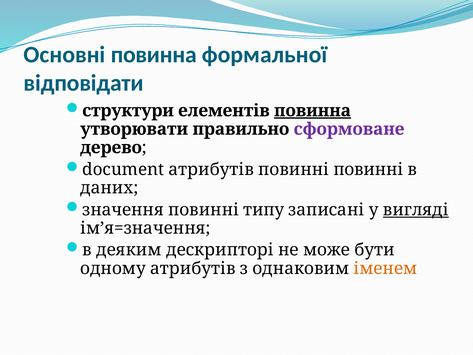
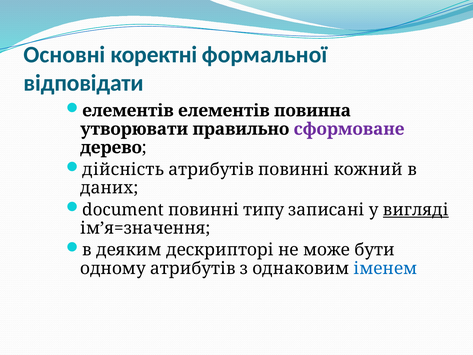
Основні повинна: повинна -> коректні (154, 55)
структури: структури -> елементів (128, 111)
повинна underline: present -> none (313, 111)
document: document -> дійсність (123, 169)
повинні повинні: повинні -> кожний (368, 169)
значення: значення -> document (123, 210)
іменем colour: orange -> blue (385, 268)
